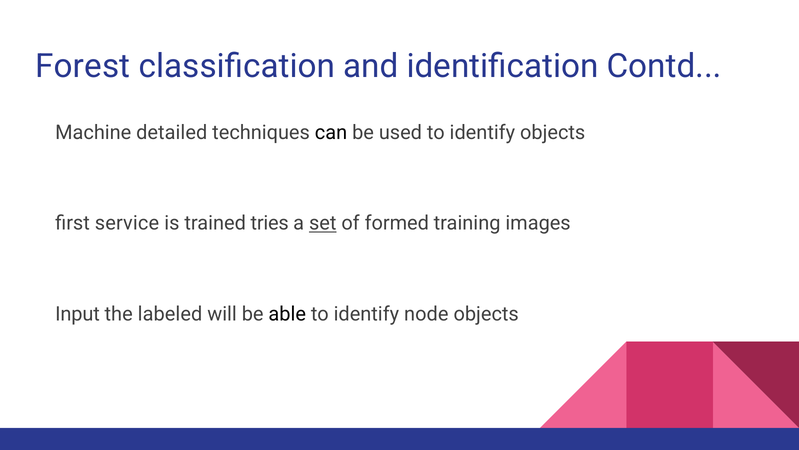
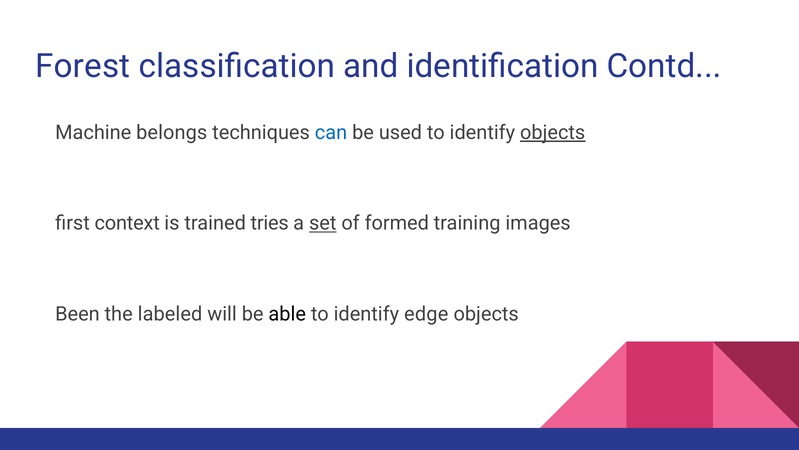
detailed: detailed -> belongs (172, 132)
can colour: black -> blue (331, 132)
objects underline: none -> present (553, 132)
service: service -> context (127, 223)
Input: Input -> Been (77, 314)
node: node -> edge (426, 314)
